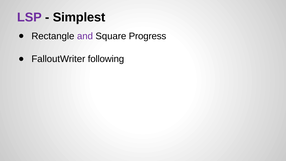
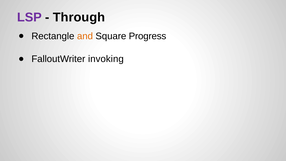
Simplest: Simplest -> Through (79, 17)
and colour: purple -> orange (85, 36)
following: following -> invoking (106, 59)
